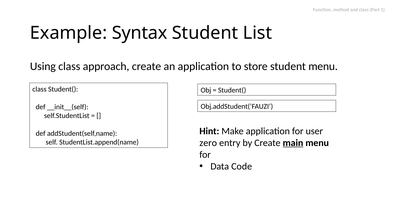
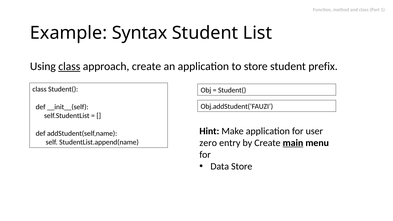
class underline: none -> present (69, 66)
student menu: menu -> prefix (323, 66)
Data Code: Code -> Store (242, 166)
